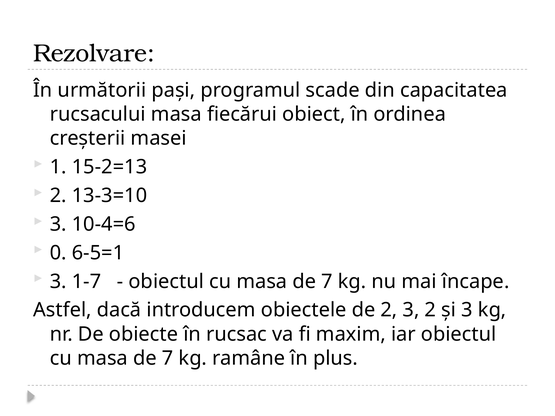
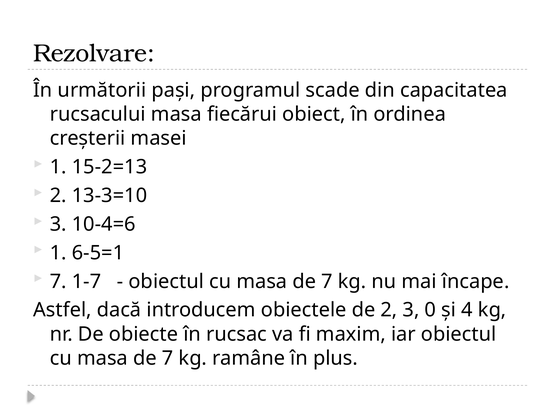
0: 0 -> 1 (58, 253)
3: 3 -> 7 (58, 282)
3 2: 2 -> 0 (430, 310)
și 3: 3 -> 4 (467, 310)
